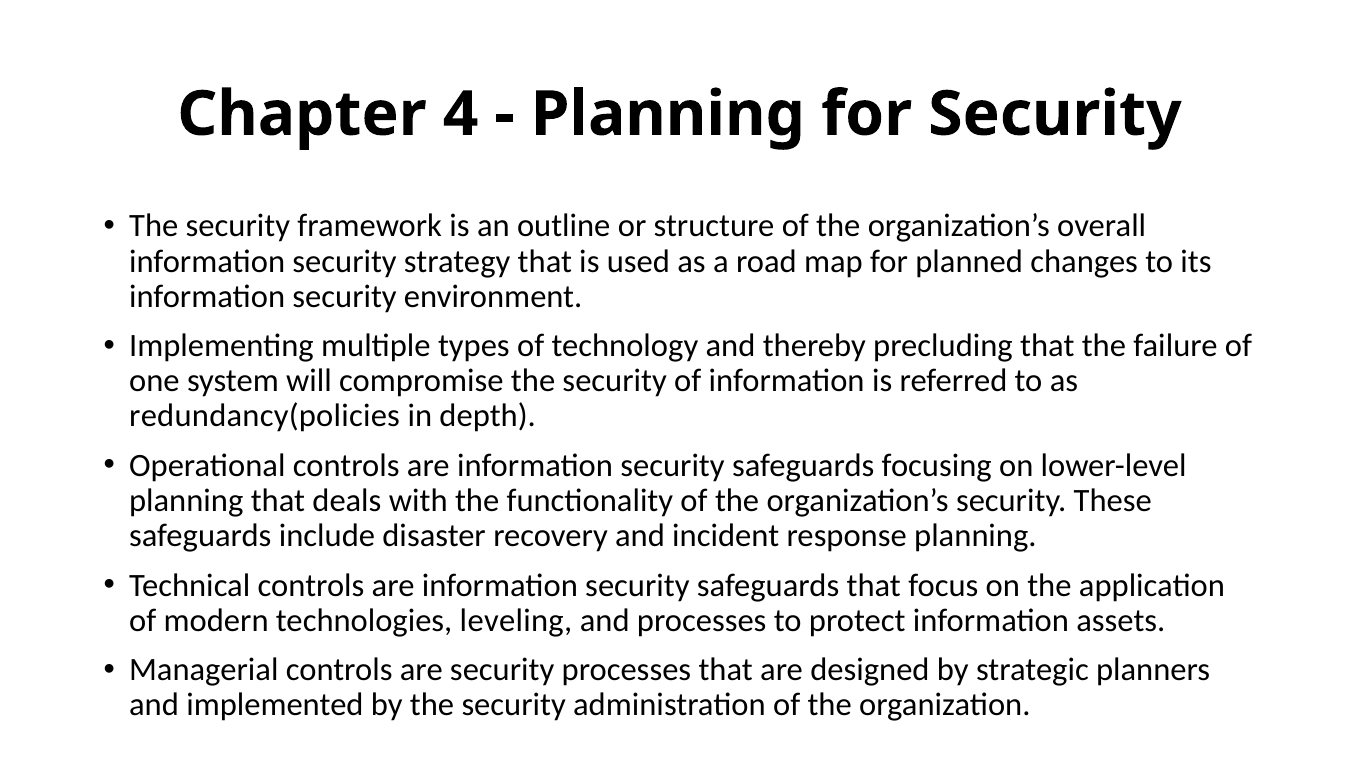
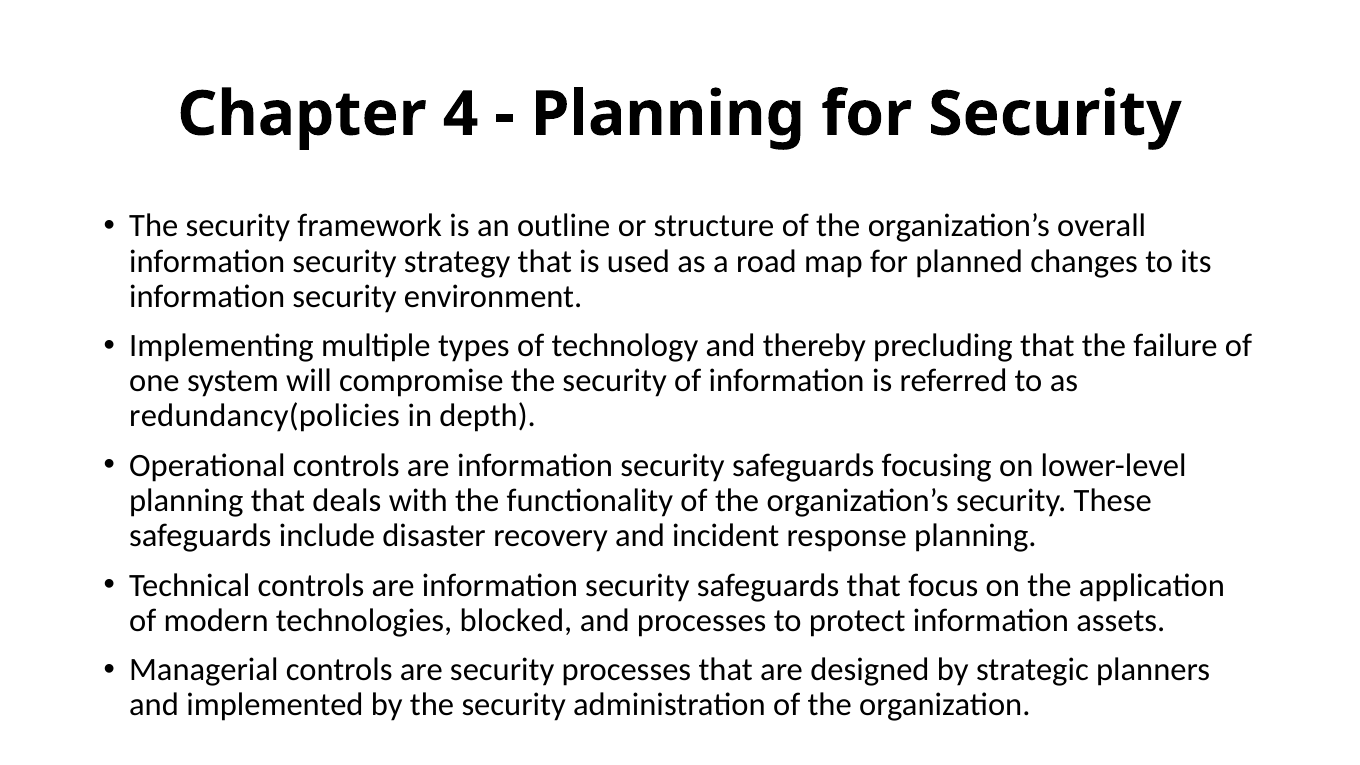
leveling: leveling -> blocked (516, 620)
